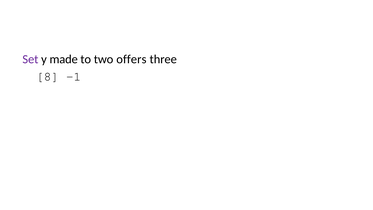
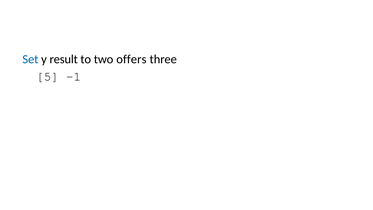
Set colour: purple -> blue (30, 59)
made: made -> result (64, 59)
8: 8 -> 5 (48, 77)
